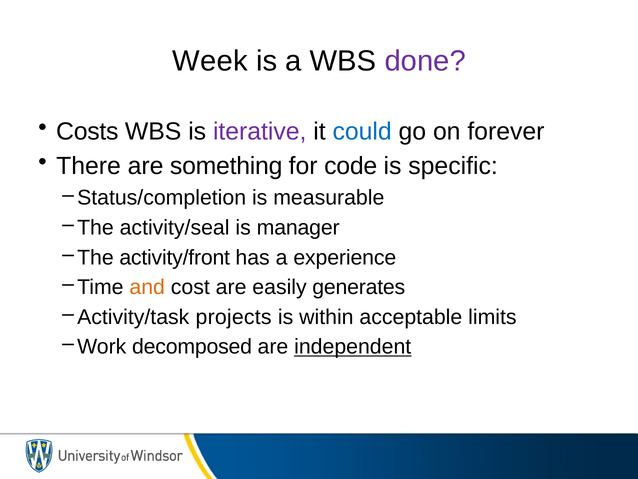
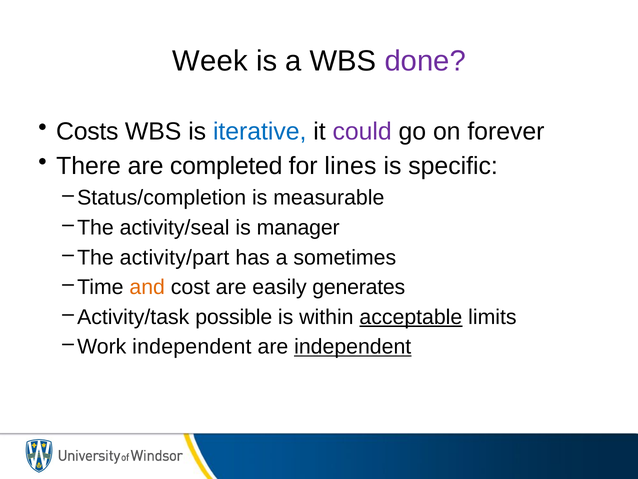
iterative colour: purple -> blue (260, 131)
could colour: blue -> purple (362, 131)
something: something -> completed (226, 166)
code: code -> lines (350, 166)
activity/front: activity/front -> activity/part (174, 257)
experience: experience -> sometimes (345, 257)
projects: projects -> possible (234, 317)
acceptable underline: none -> present (411, 317)
Work decomposed: decomposed -> independent (192, 347)
